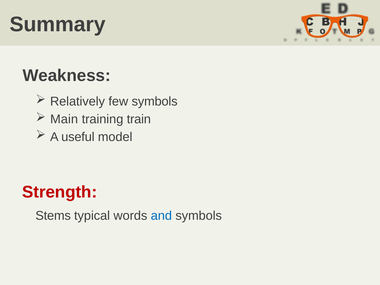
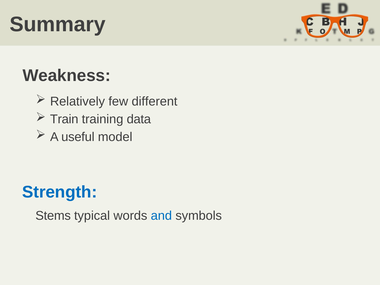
few symbols: symbols -> different (155, 101)
Main: Main -> Train (64, 119)
train: train -> data (139, 119)
Strength colour: red -> blue (60, 192)
